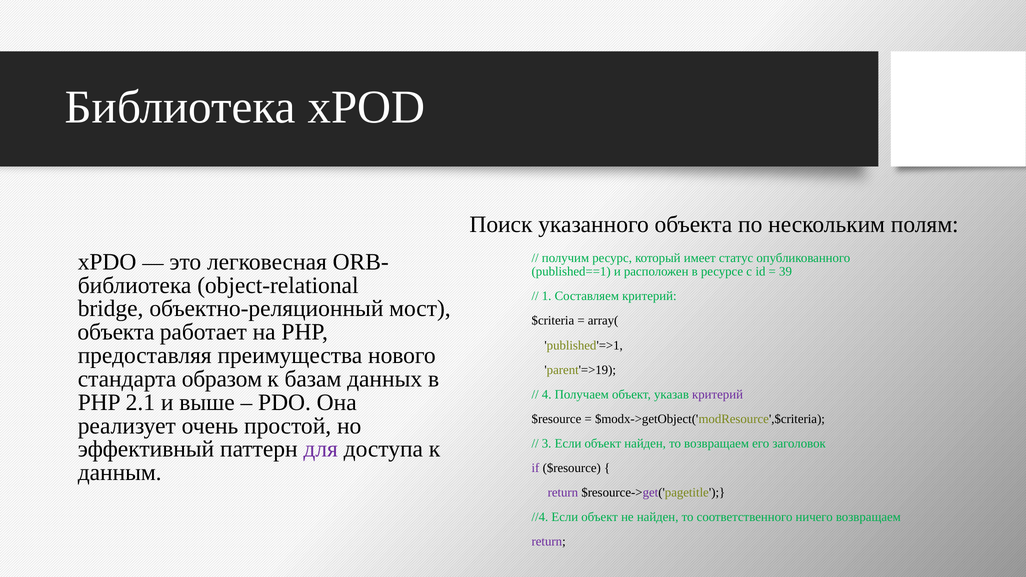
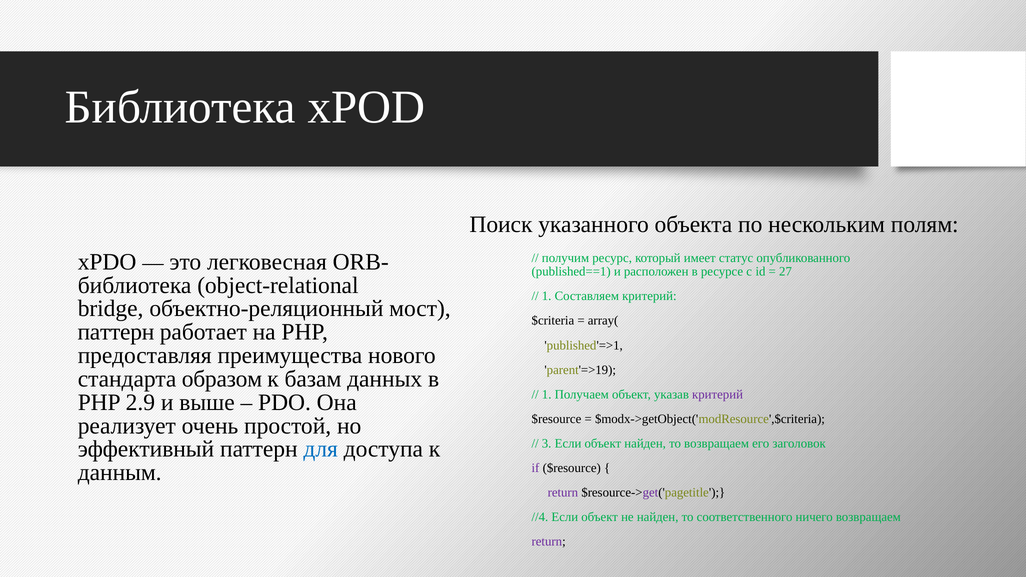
39: 39 -> 27 (786, 272)
объекта: объекта -> паттерн (116, 332)
4: 4 -> 1 (547, 394)
2.1: 2.1 -> 2.9 (140, 402)
для colour: purple -> blue (321, 449)
